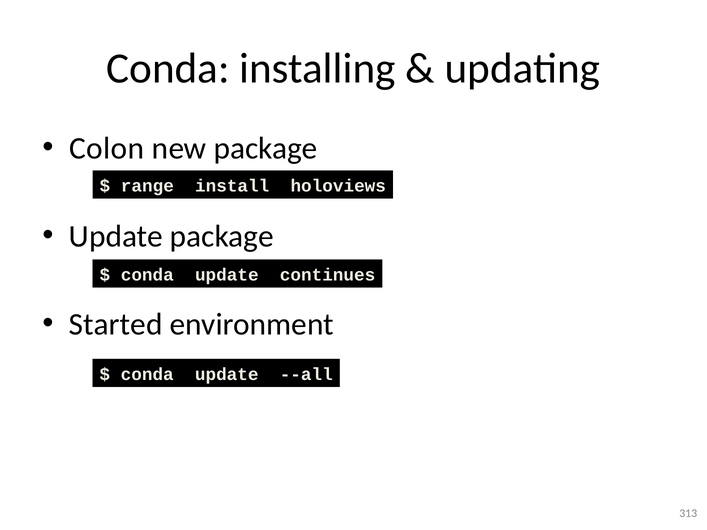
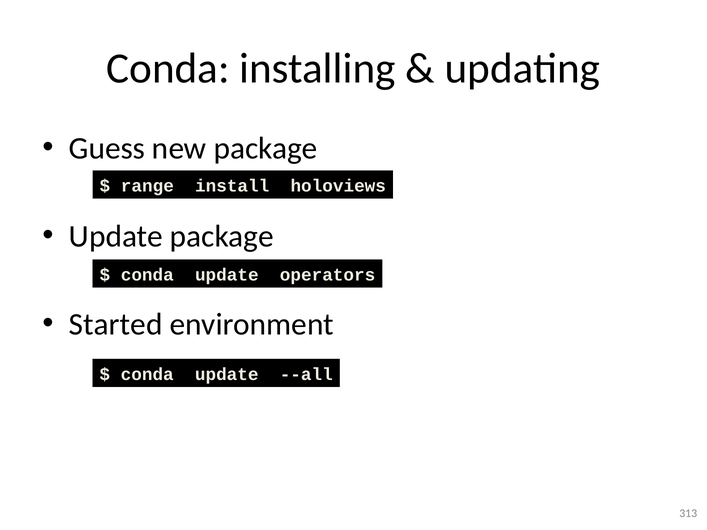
Colon: Colon -> Guess (107, 148)
continues: continues -> operators (328, 275)
